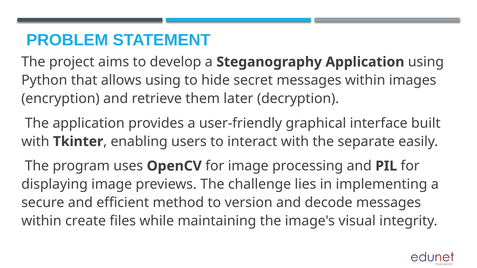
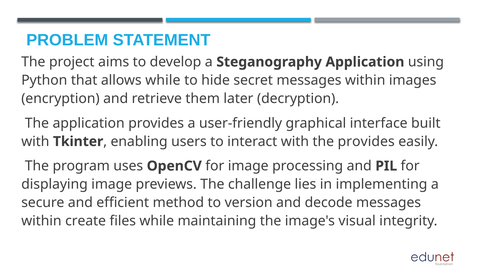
allows using: using -> while (163, 80)
the separate: separate -> provides (366, 142)
